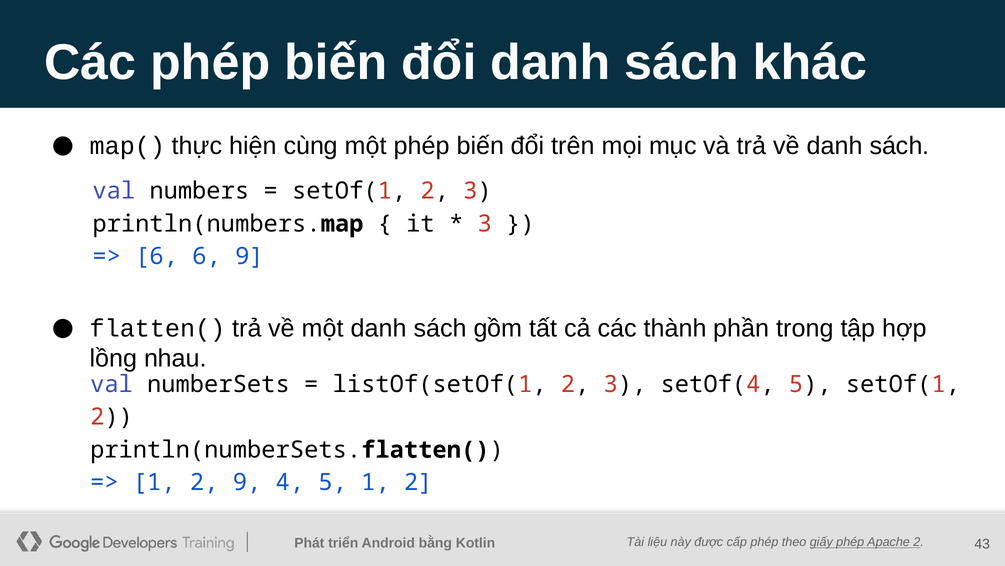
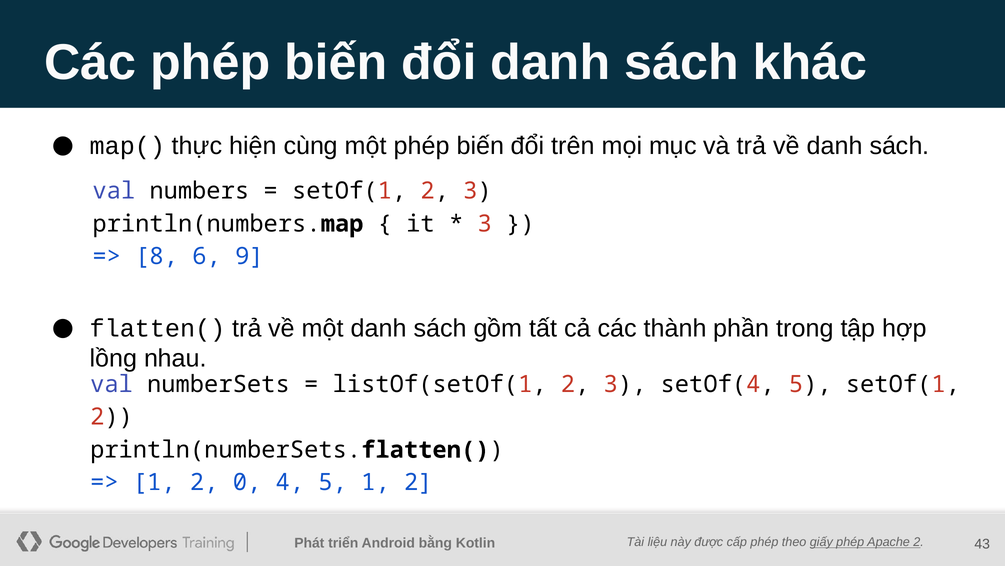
6: 6 -> 8 (157, 256)
2 9: 9 -> 0 (247, 482)
